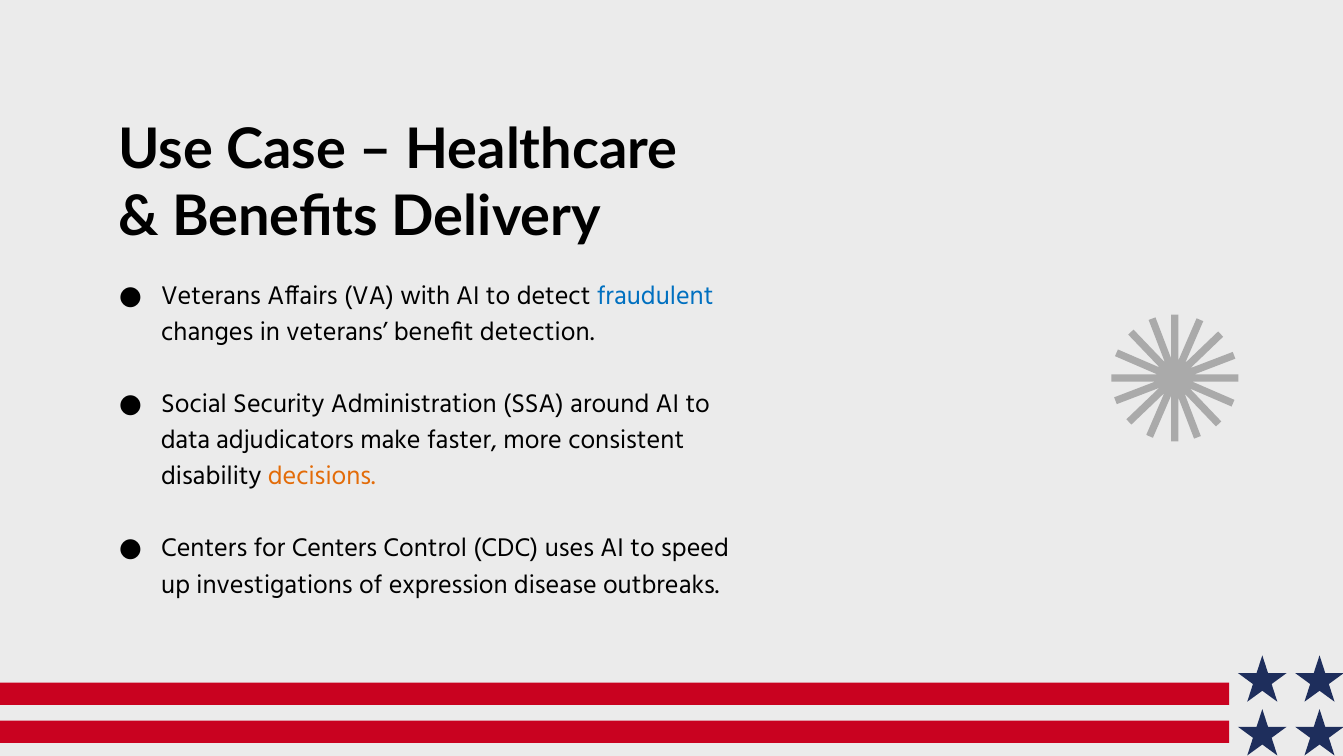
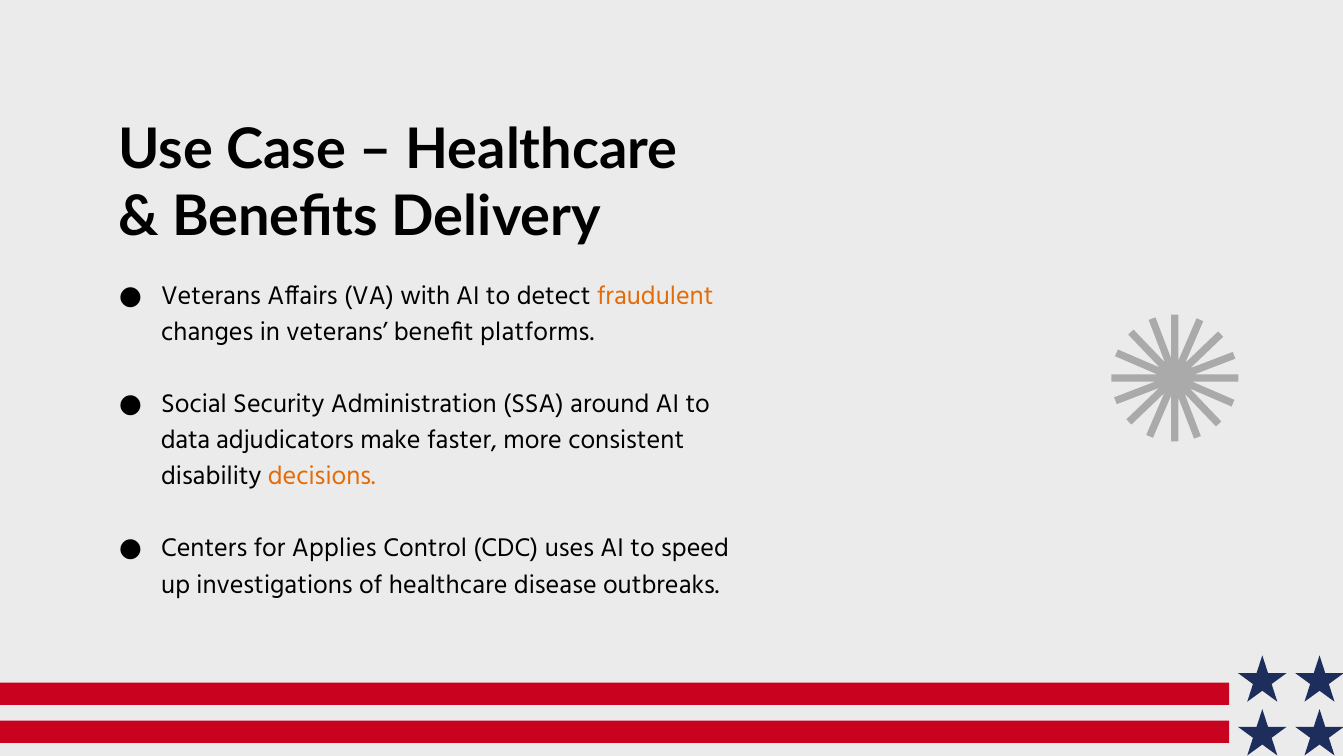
fraudulent colour: blue -> orange (655, 296)
detection: detection -> platforms (537, 332)
for Centers: Centers -> Applies (334, 548)
of expression: expression -> healthcare (448, 584)
